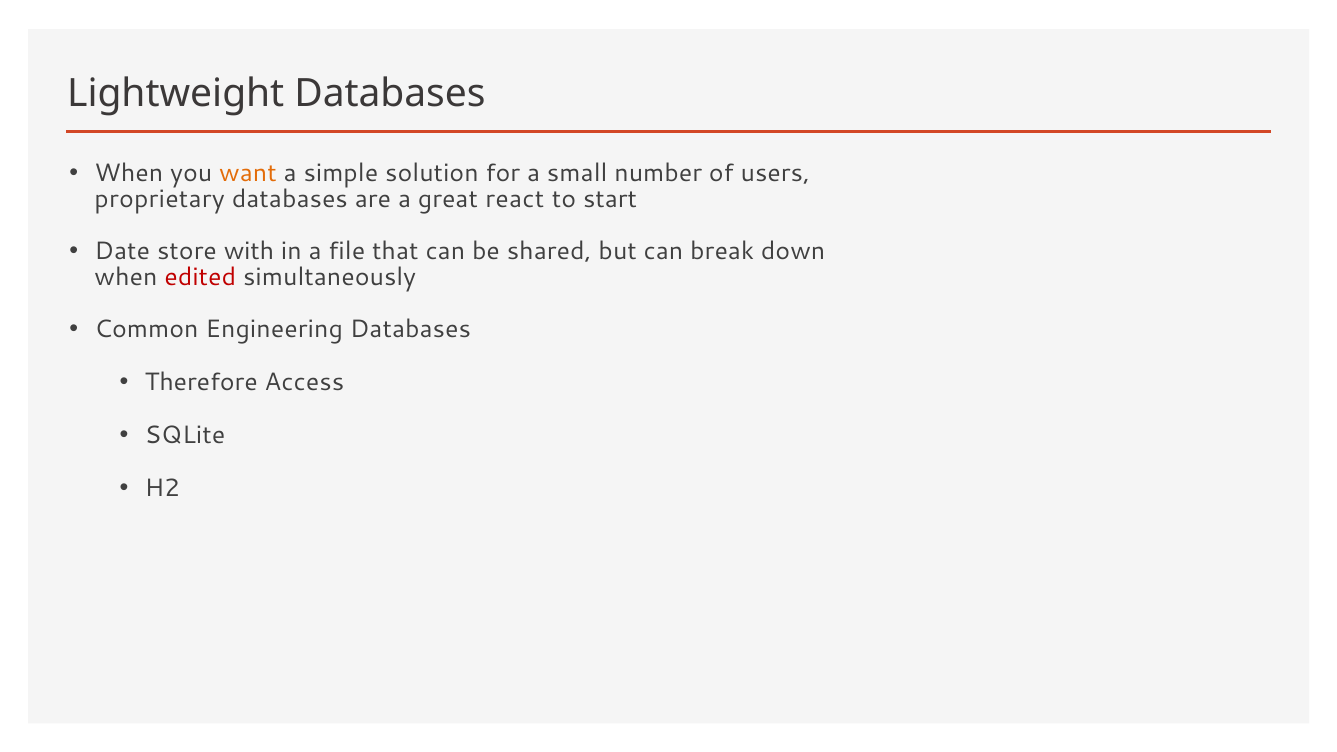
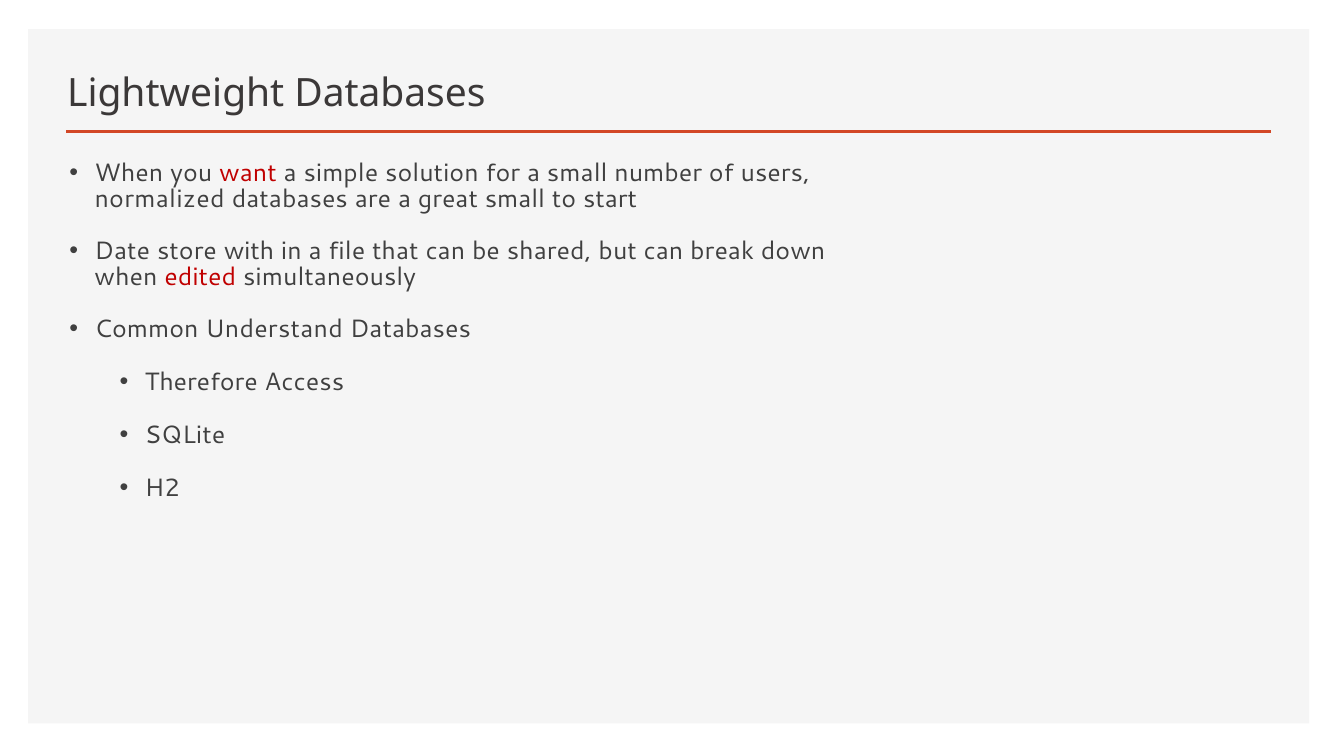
want colour: orange -> red (248, 174)
proprietary: proprietary -> normalized (160, 199)
great react: react -> small (515, 199)
Engineering: Engineering -> Understand (274, 330)
